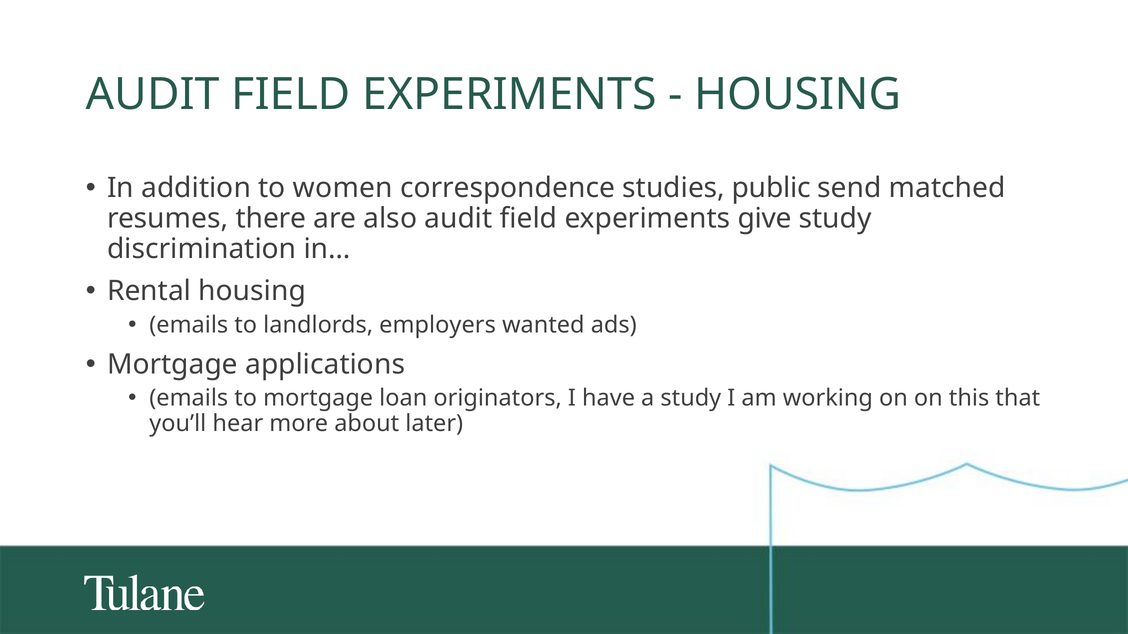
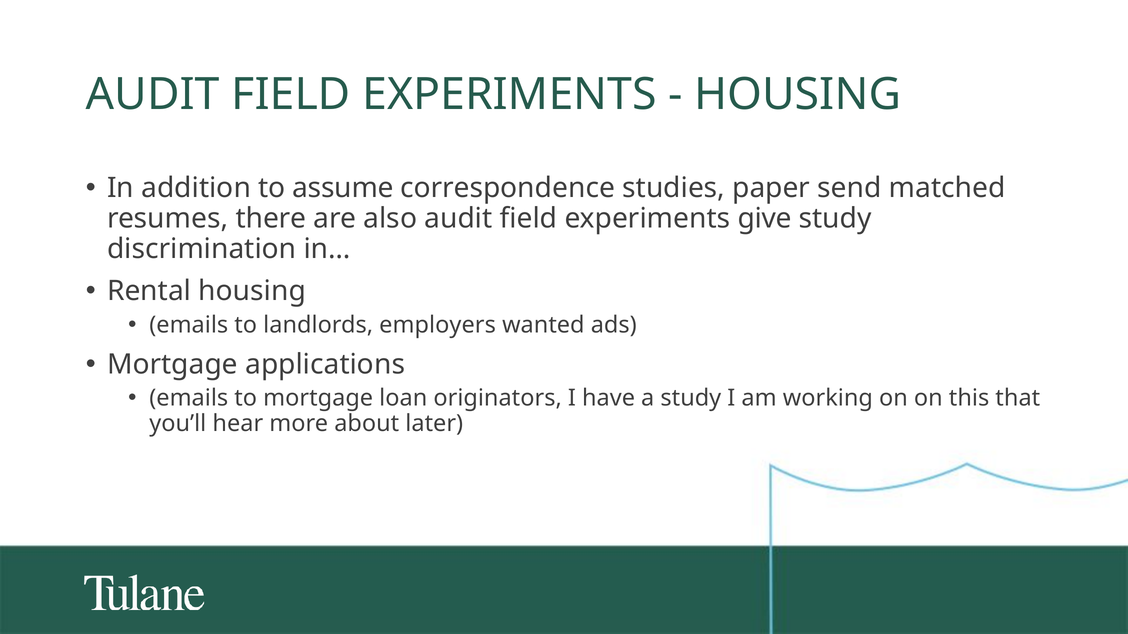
women: women -> assume (343, 188)
public: public -> paper (771, 188)
